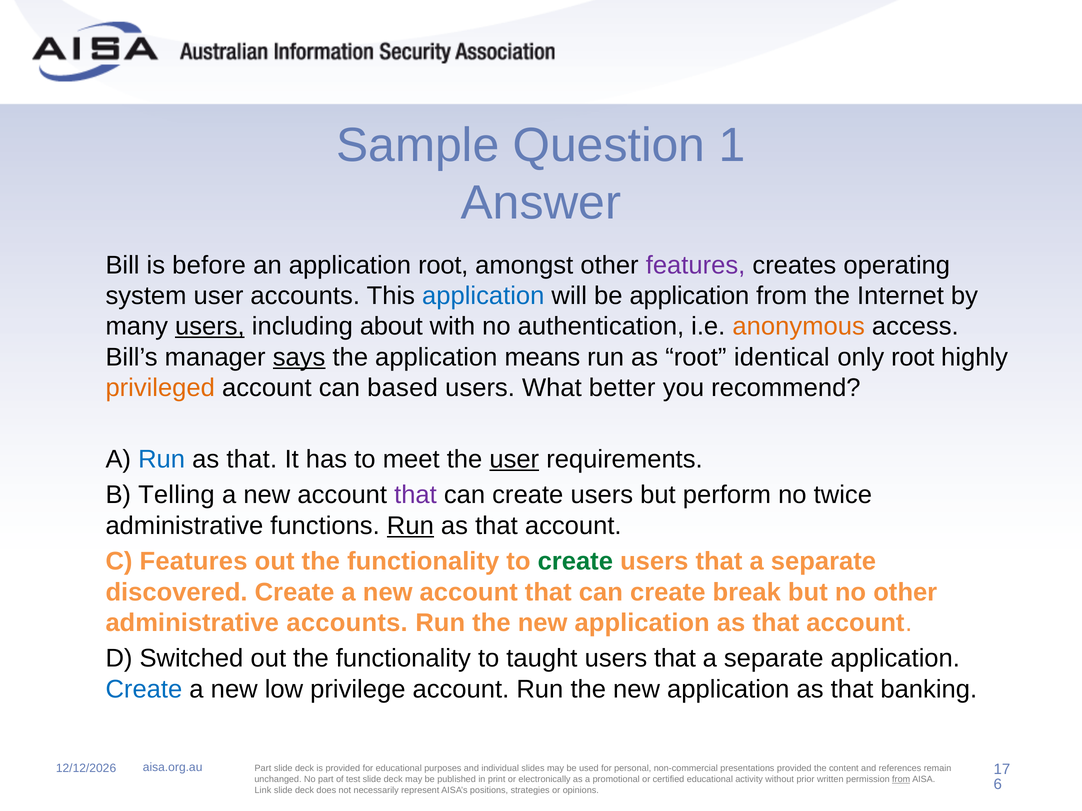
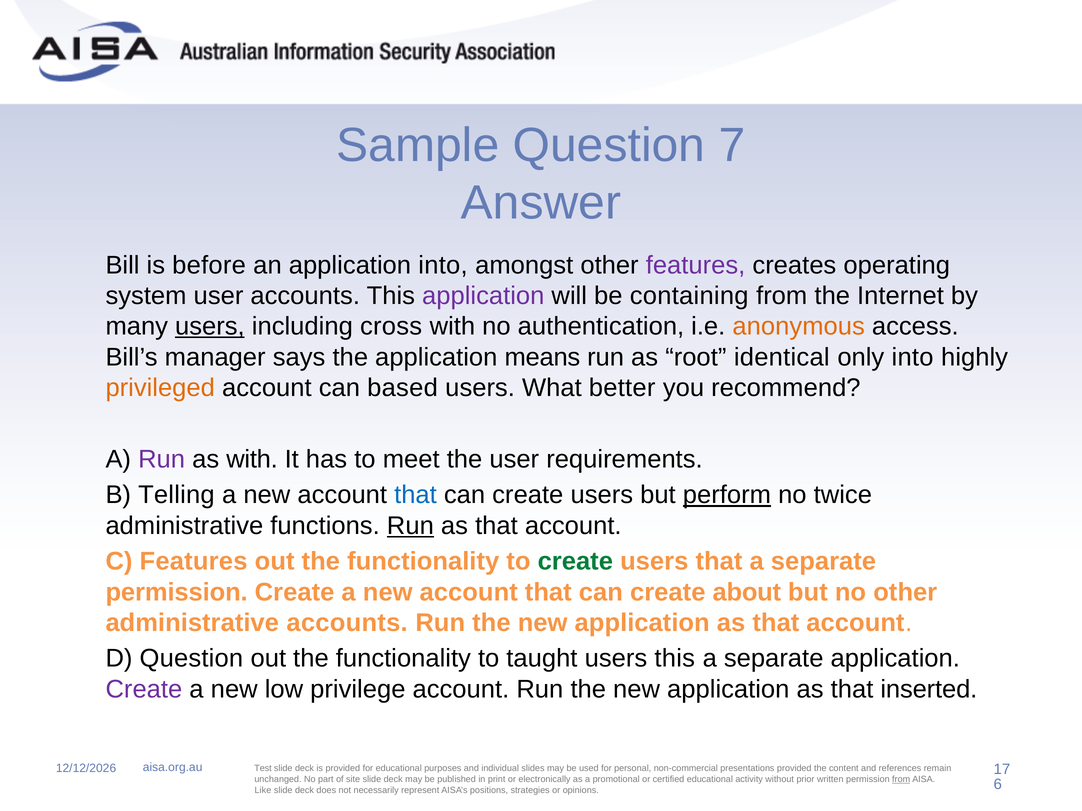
1: 1 -> 7 (732, 145)
application root: root -> into (443, 265)
application colour: blue -> purple (483, 296)
be application: application -> containing (689, 296)
about: about -> cross (391, 327)
says underline: present -> none (299, 357)
only root: root -> into (913, 357)
Run colour: blue -> purple (162, 460)
that: that -> with (252, 460)
user underline: present -> none (514, 460)
that colour: purple -> blue (415, 495)
perform underline: none -> present (727, 495)
discovered: discovered -> permission (177, 592)
break: break -> about (747, 592)
D Switched: Switched -> Question (191, 659)
that: that -> this (675, 659)
Create colour: blue -> purple (144, 690)
banking: banking -> inserted (929, 690)
Part: Part -> Test (263, 769)
test: test -> site (353, 780)
Link: Link -> Like (263, 791)
